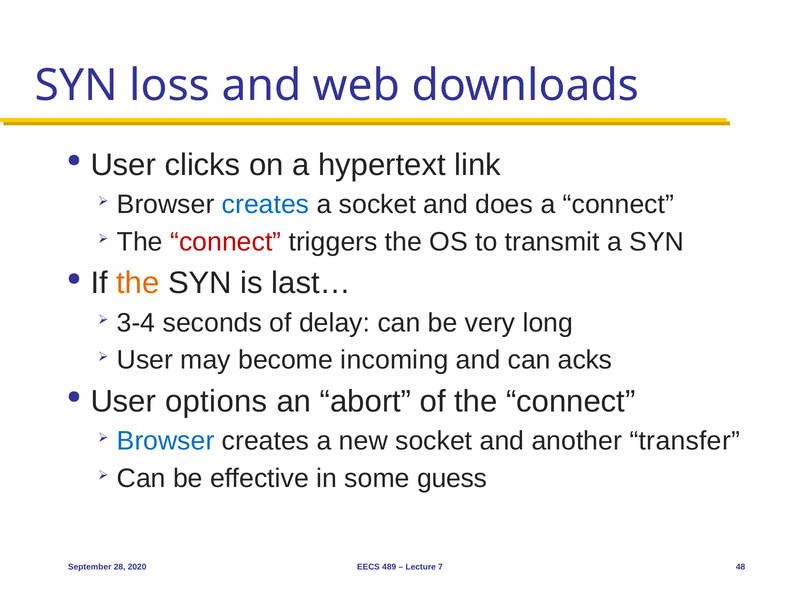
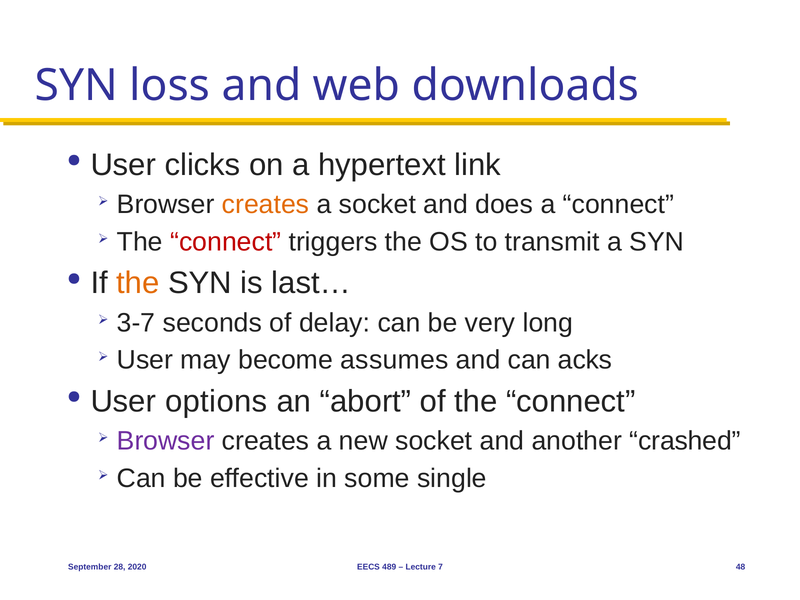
creates colour: blue -> orange (266, 205)
3-4: 3-4 -> 3-7 (136, 323)
incoming: incoming -> assumes (394, 360)
Browser colour: blue -> purple (166, 441)
transfer: transfer -> crashed (685, 441)
guess: guess -> single (452, 478)
